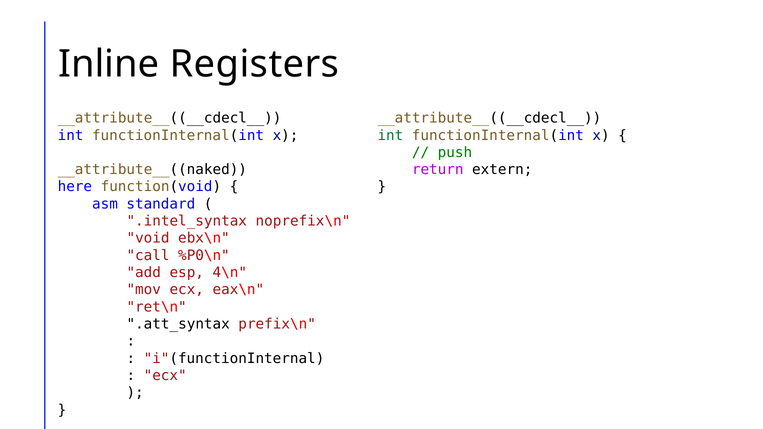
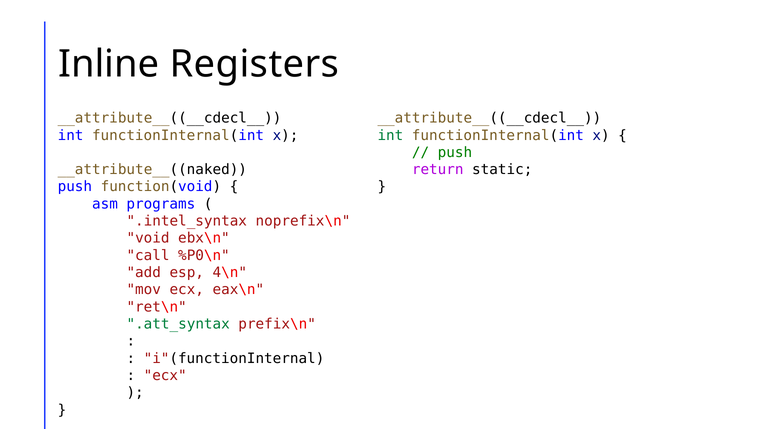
extern: extern -> static (502, 170)
here: here -> push (75, 187)
standard: standard -> programs (161, 204)
.att_syntax colour: black -> green (178, 324)
